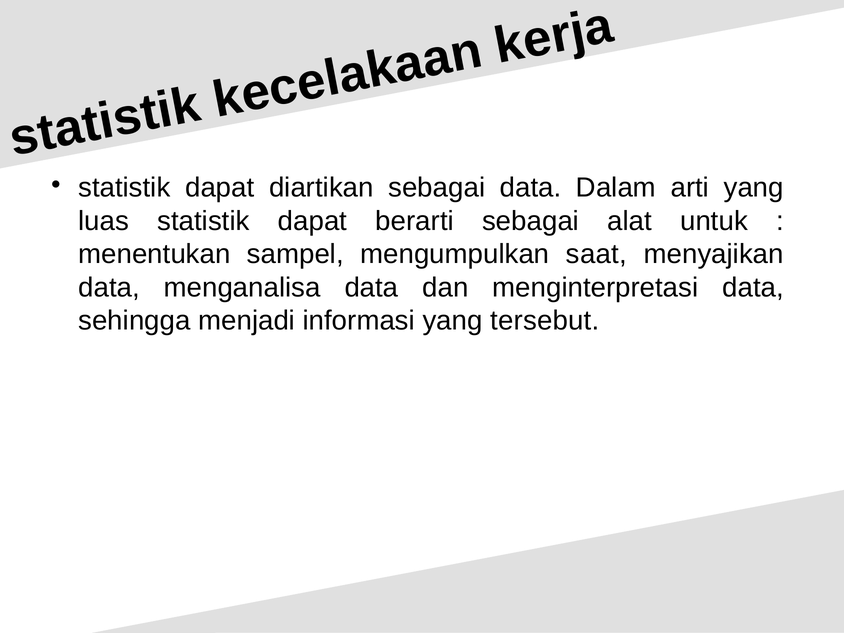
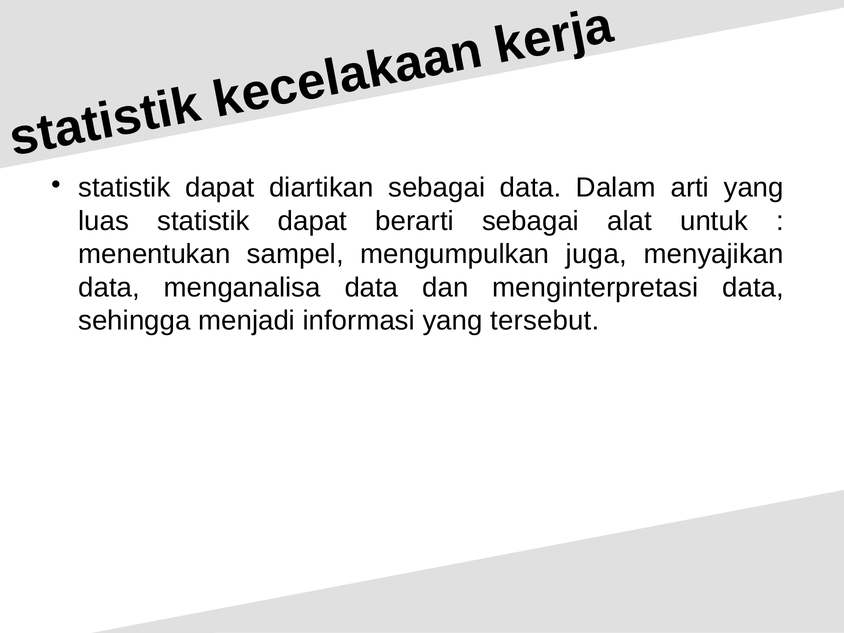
saat: saat -> juga (596, 254)
